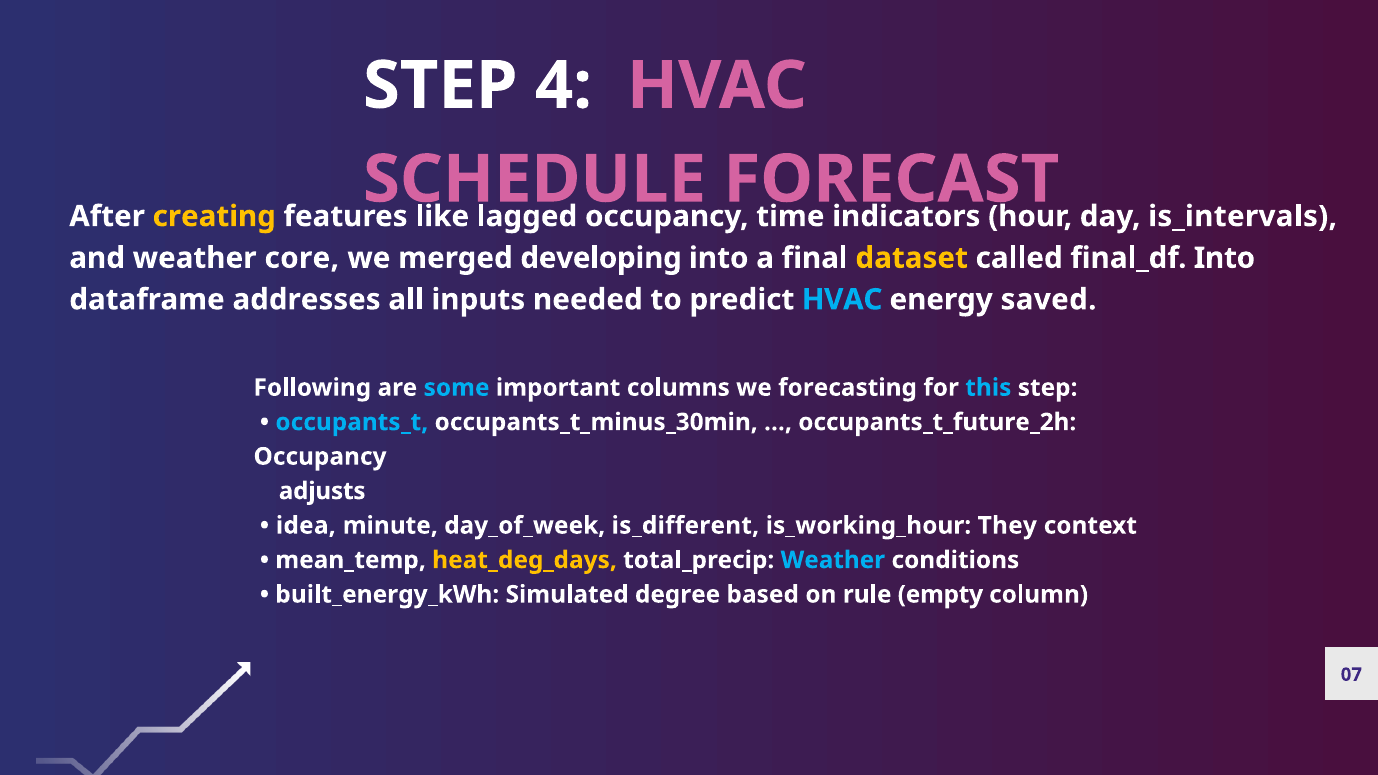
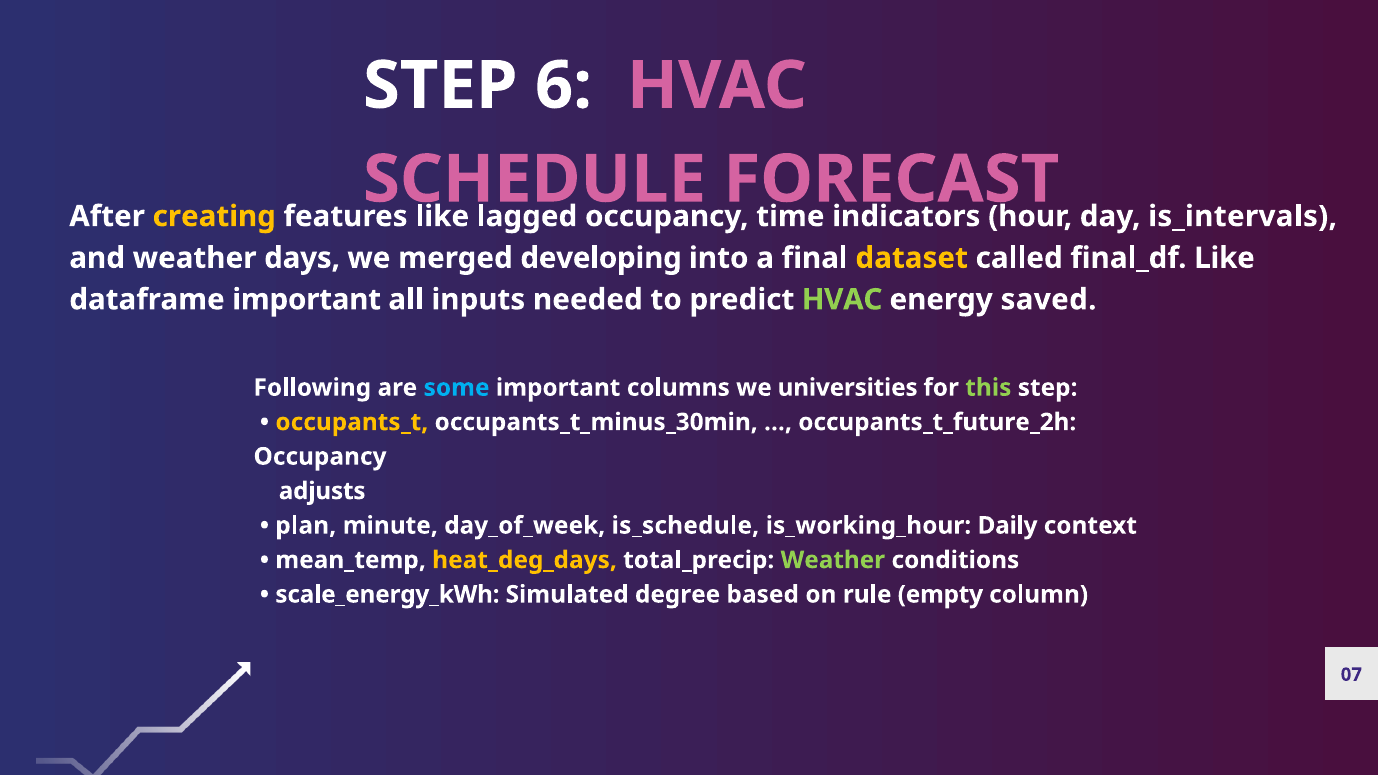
4: 4 -> 6 (563, 86)
core: core -> days (302, 258)
final_df Into: Into -> Like (1224, 258)
dataframe addresses: addresses -> important (307, 300)
HVAC colour: light blue -> light green (842, 300)
forecasting: forecasting -> universities (848, 388)
this colour: light blue -> light green (988, 388)
occupants_t colour: light blue -> yellow (352, 422)
idea: idea -> plan (306, 526)
is_different: is_different -> is_schedule (685, 526)
They: They -> Daily (1008, 526)
Weather colour: light blue -> light green (833, 560)
built_energy_kWh: built_energy_kWh -> scale_energy_kWh (387, 595)
